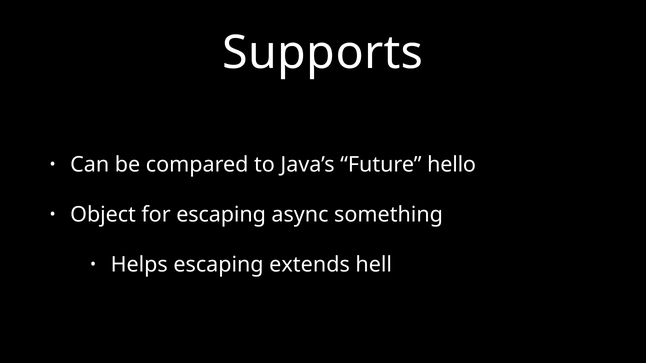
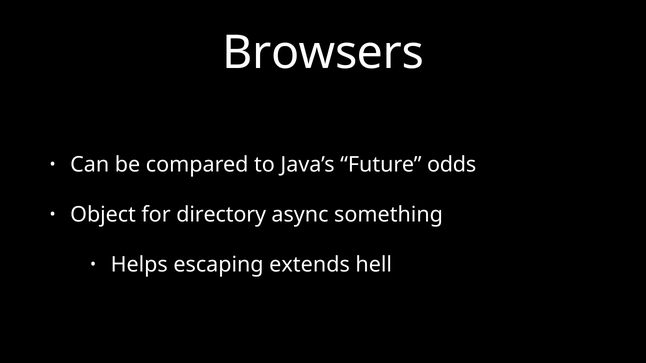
Supports: Supports -> Browsers (323, 53)
hello: hello -> odds (452, 165)
for escaping: escaping -> directory (221, 215)
